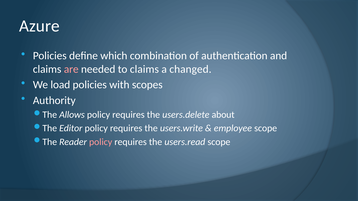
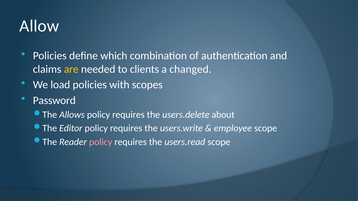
Azure: Azure -> Allow (39, 26)
are colour: pink -> yellow (71, 69)
to claims: claims -> clients (144, 69)
Authority: Authority -> Password (54, 101)
